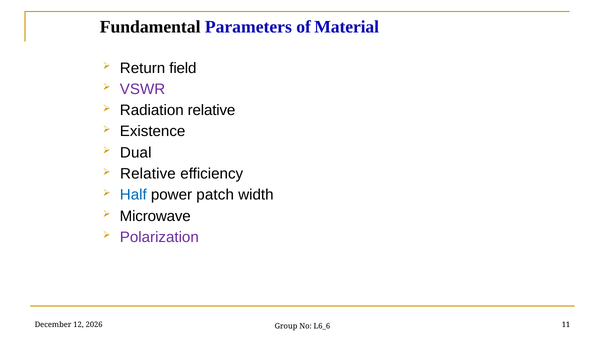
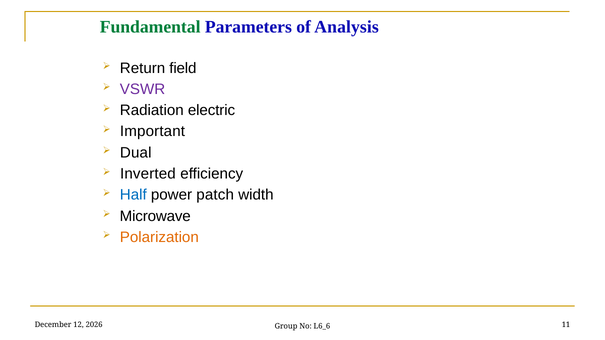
Fundamental colour: black -> green (150, 27)
Material: Material -> Analysis (347, 27)
Radiation relative: relative -> electric (212, 110)
Existence: Existence -> Important (153, 132)
Relative: Relative -> Inverted (148, 174)
Polarization colour: purple -> orange (159, 237)
